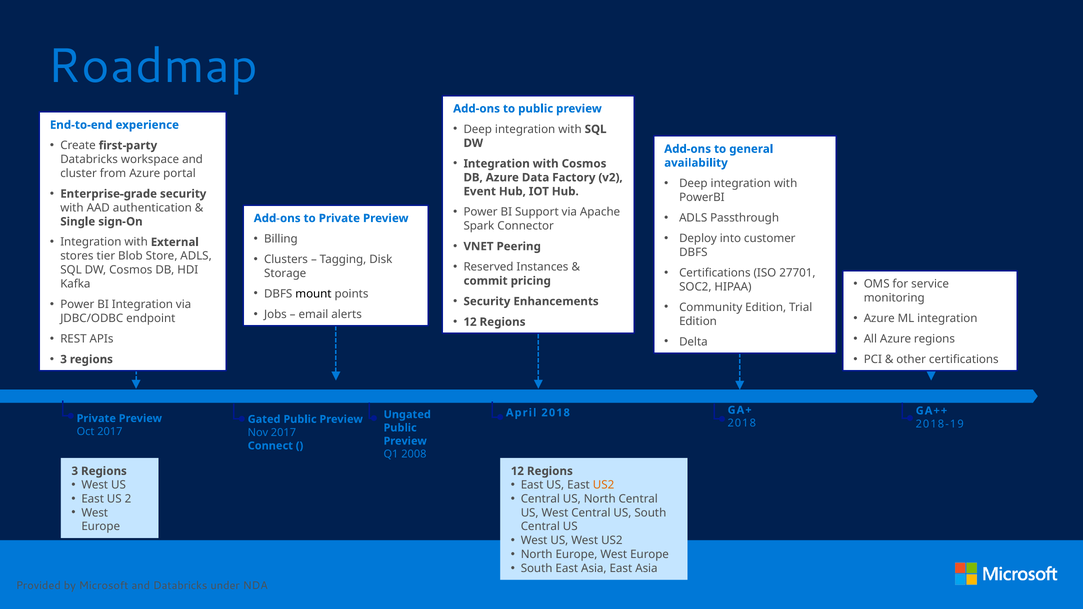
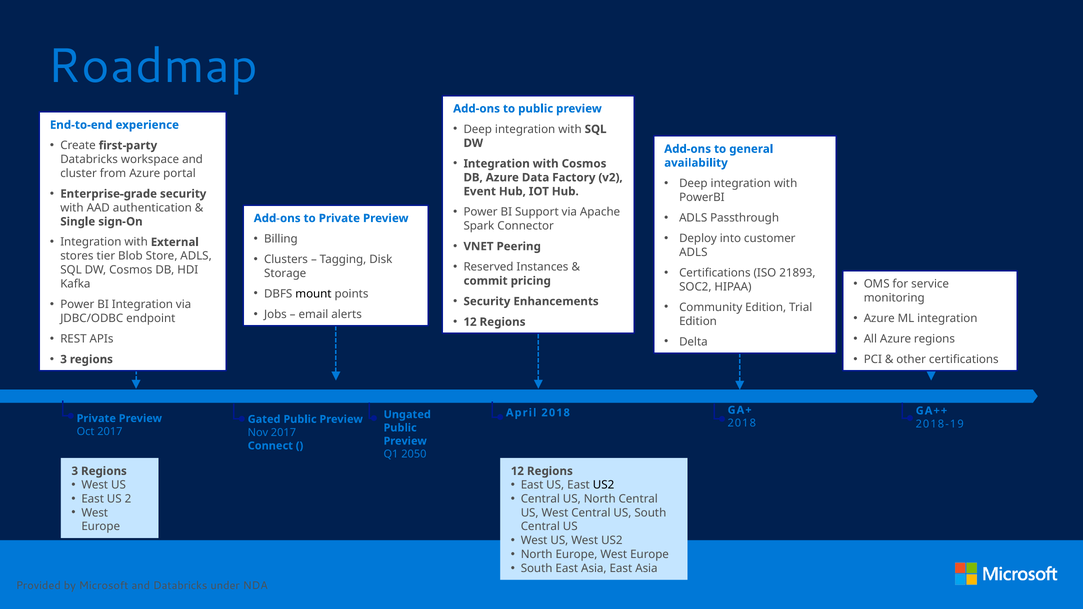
DBFS: DBFS -> ADLS (693, 252)
27701: 27701 -> 21893 (797, 273)
2008: 2008 -> 2050 (414, 454)
US2 colour: orange -> black (604, 485)
